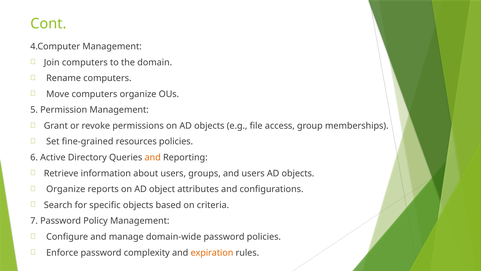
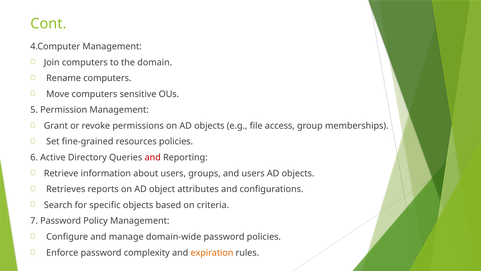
computers organize: organize -> sensitive (138, 94)
and colour: orange -> red (153, 157)
Organize: Organize -> Retrieves (66, 189)
